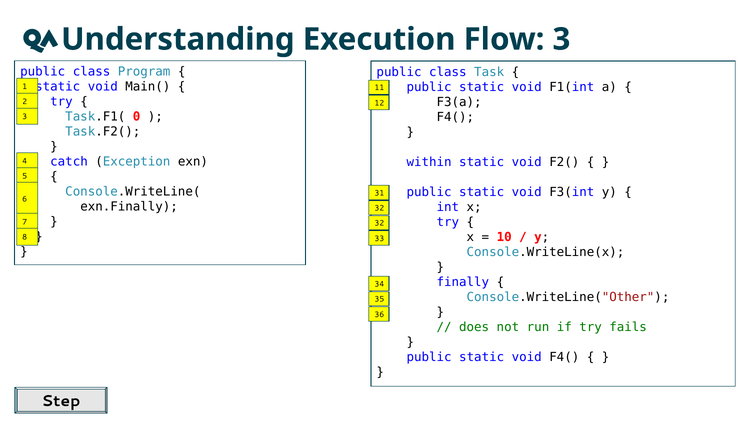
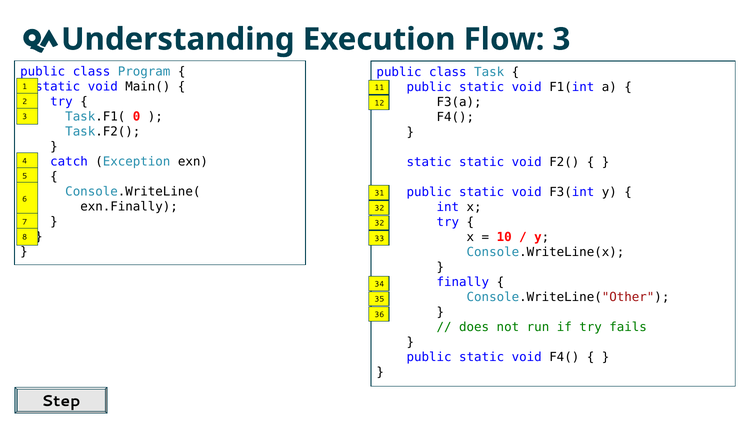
within: within -> static (429, 162)
